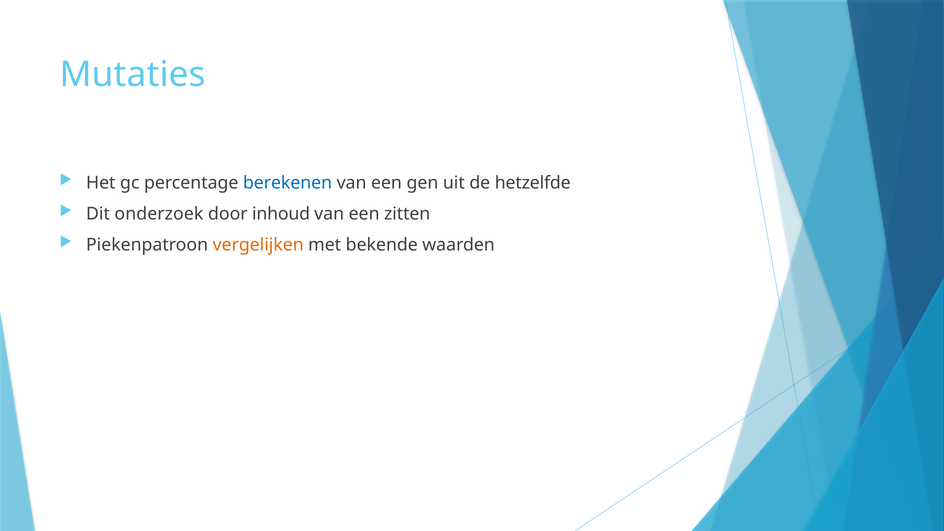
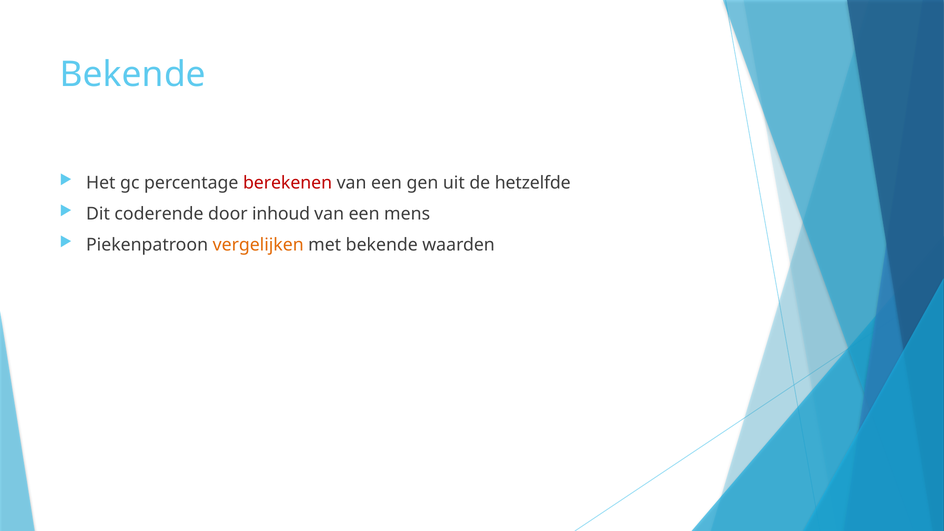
Mutaties: Mutaties -> Bekende (133, 74)
berekenen colour: blue -> red (288, 183)
onderzoek: onderzoek -> coderende (159, 214)
zitten: zitten -> mens (407, 214)
